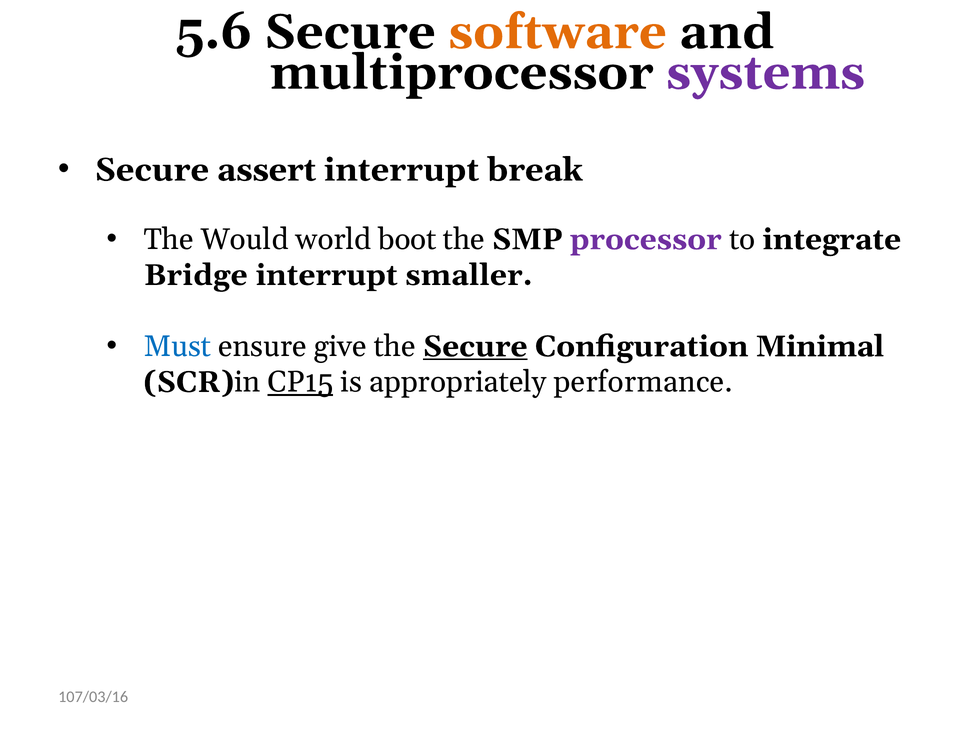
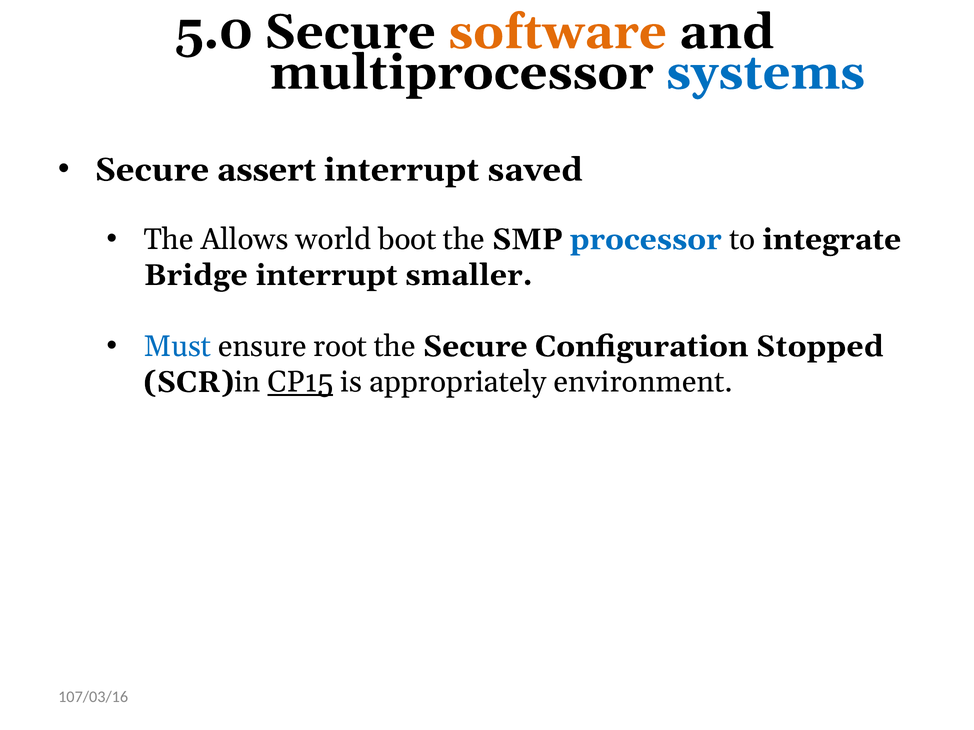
5.6: 5.6 -> 5.0 (214, 32)
systems colour: purple -> blue (765, 73)
break: break -> saved (535, 170)
Would: Would -> Allows (245, 240)
processor colour: purple -> blue (646, 240)
give: give -> root (340, 347)
Secure underline: present -> none (475, 347)
Minimal: Minimal -> Stopped (820, 347)
performance: performance -> environment (643, 382)
